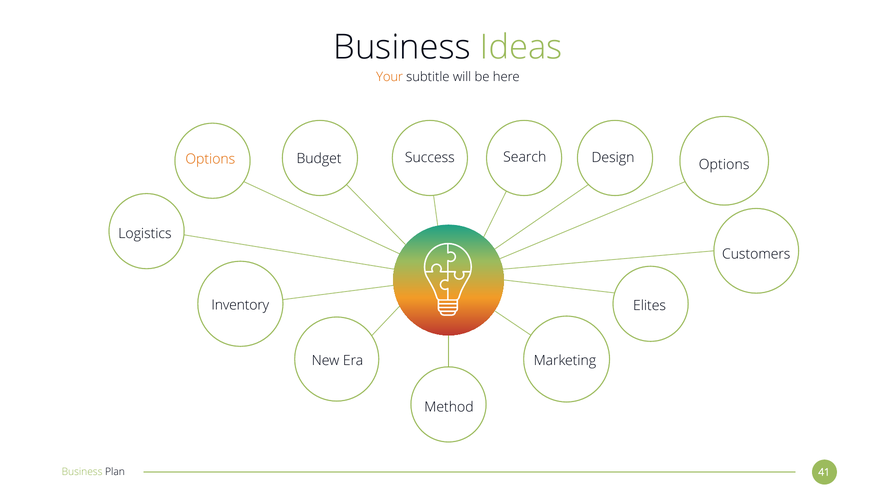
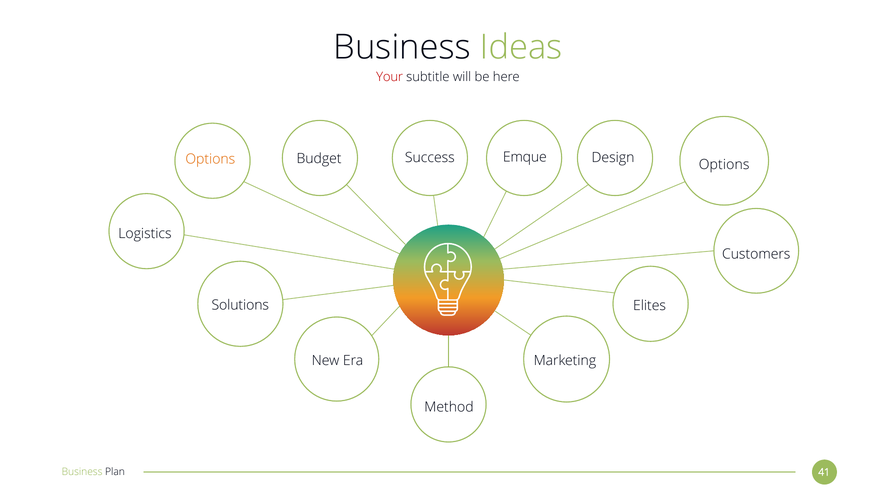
Your colour: orange -> red (390, 77)
Search: Search -> Emque (525, 157)
Inventory: Inventory -> Solutions (240, 305)
